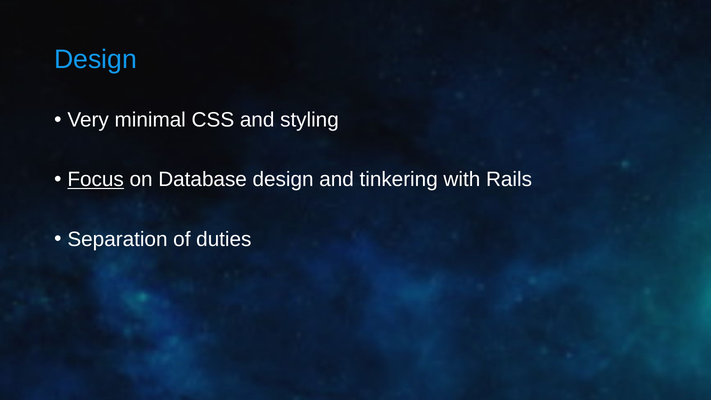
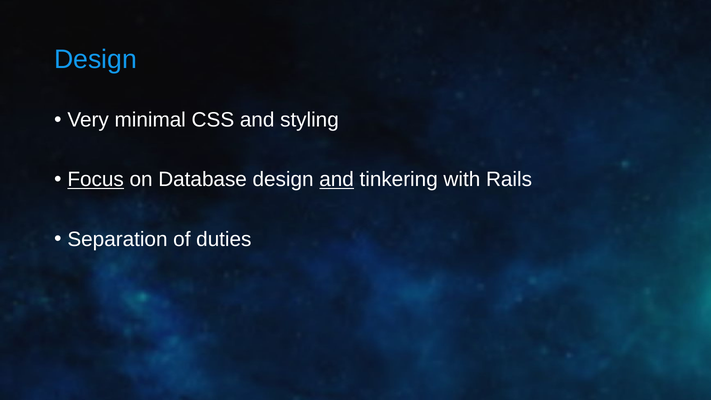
and underline: none -> present (337, 180)
